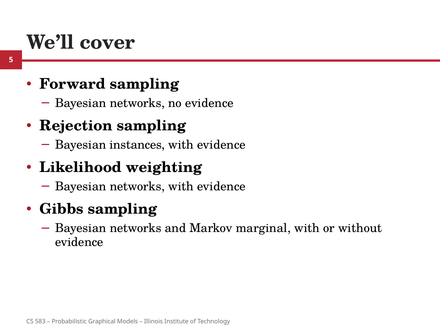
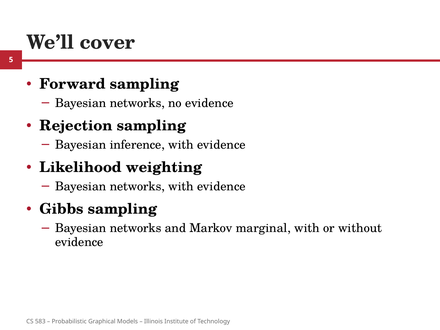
instances: instances -> inference (137, 145)
